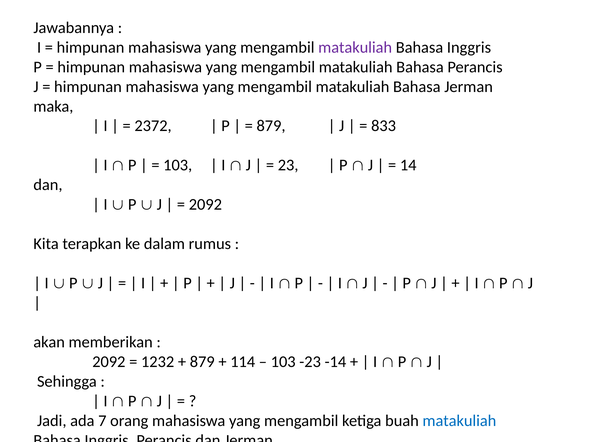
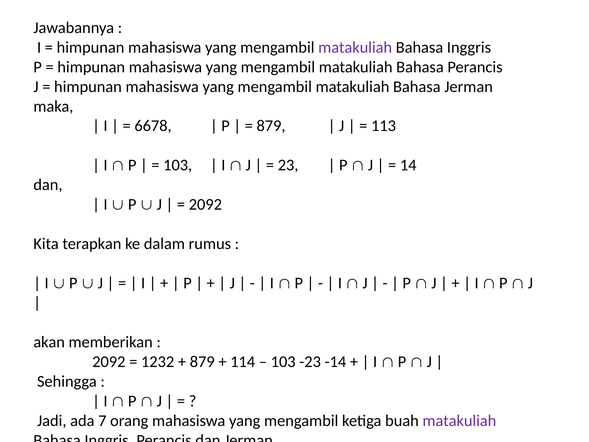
2372: 2372 -> 6678 (153, 126)
833: 833 -> 113 (384, 126)
matakuliah colour: blue -> purple (459, 420)
